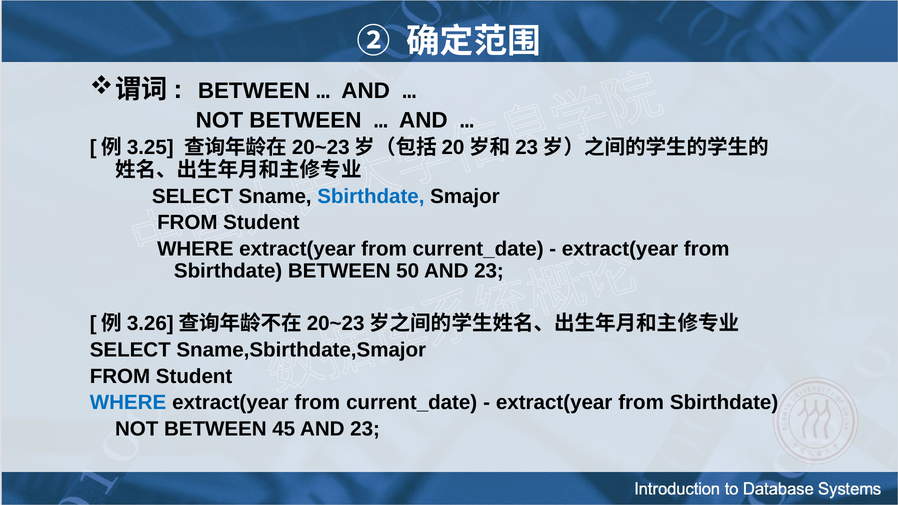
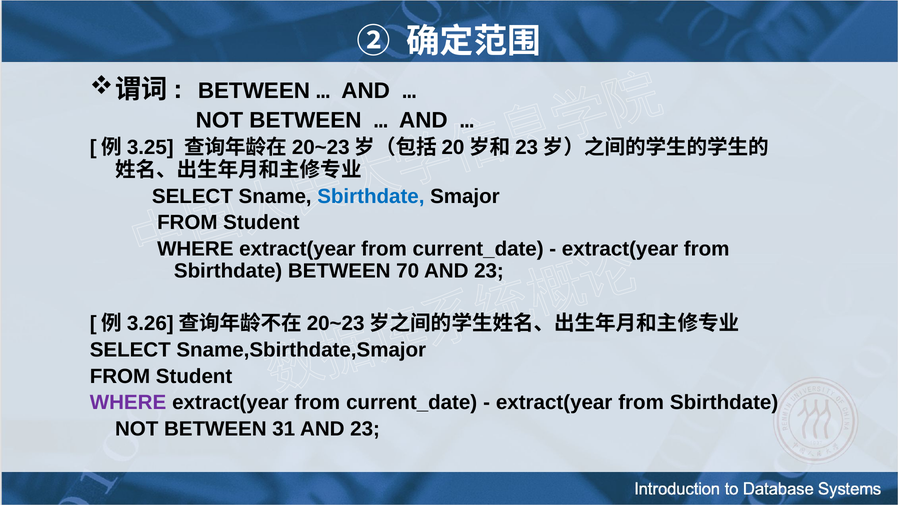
50: 50 -> 70 (408, 271)
WHERE colour: blue -> purple (128, 403)
45: 45 -> 31 (284, 429)
